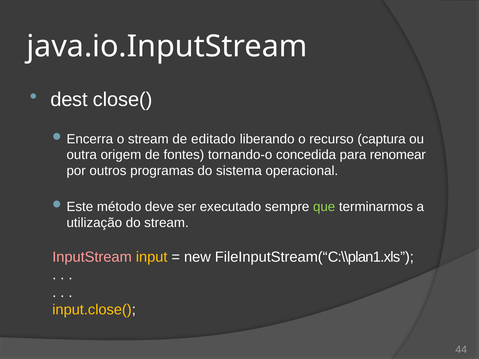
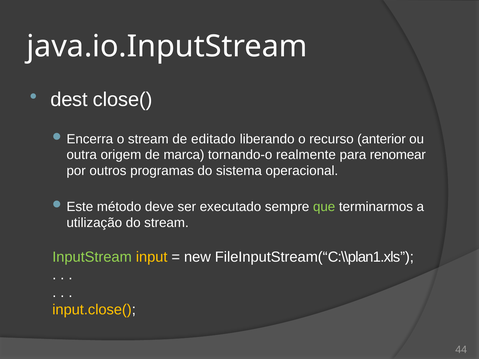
captura: captura -> anterior (382, 139)
fontes: fontes -> marca (184, 155)
concedida: concedida -> realmente (306, 155)
InputStream colour: pink -> light green (92, 257)
